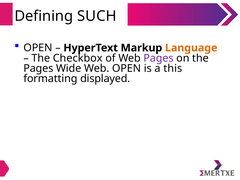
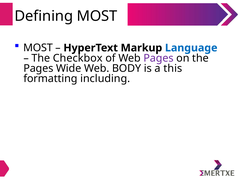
Defining SUCH: SUCH -> MOST (97, 16)
OPEN: OPEN -> MOST (38, 48)
Language colour: orange -> blue (191, 48)
Web OPEN: OPEN -> BODY (127, 68)
displayed: displayed -> including (105, 79)
